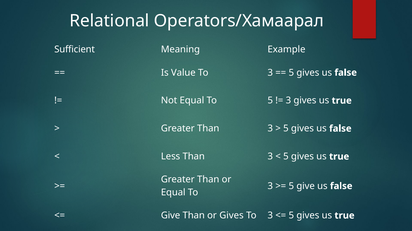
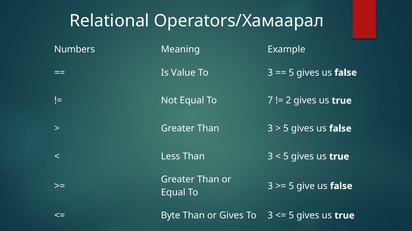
Sufficient: Sufficient -> Numbers (75, 50)
To 5: 5 -> 7 (270, 101)
3: 3 -> 2 (288, 101)
Give: Give -> Byte (171, 216)
